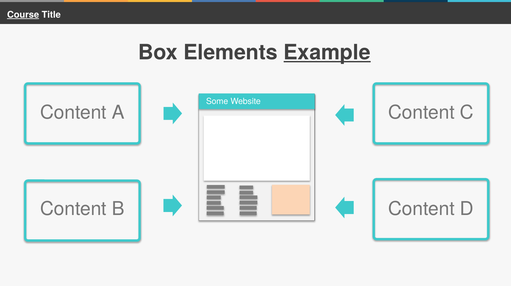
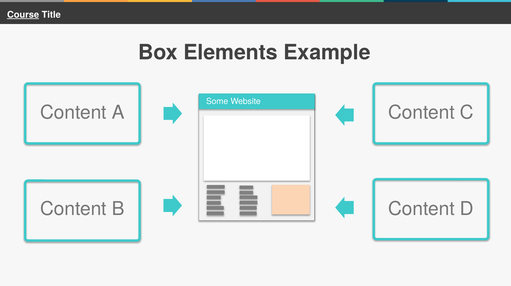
Example underline: present -> none (327, 53)
